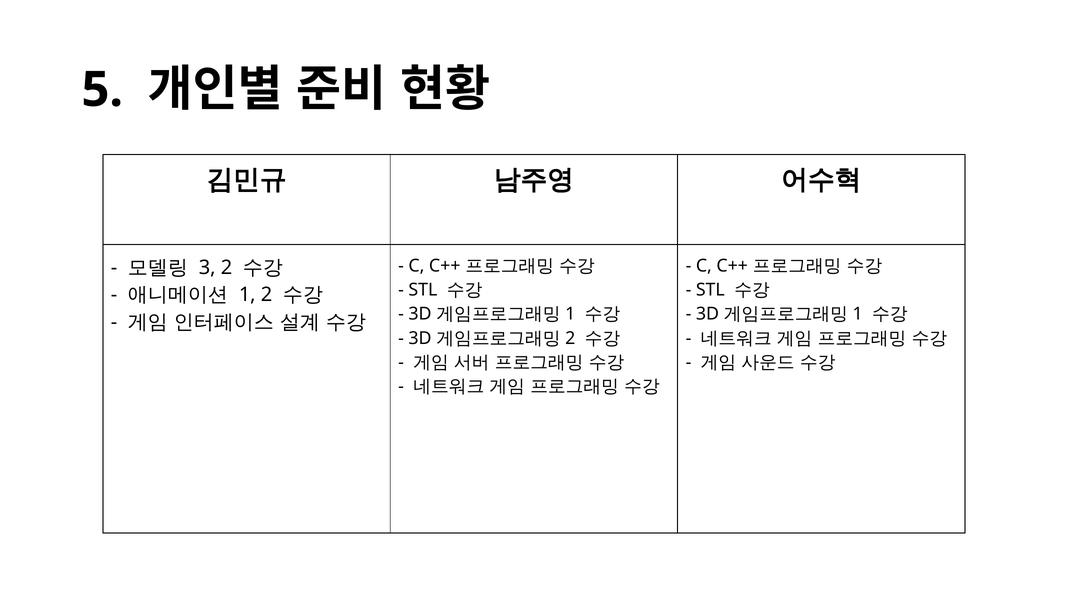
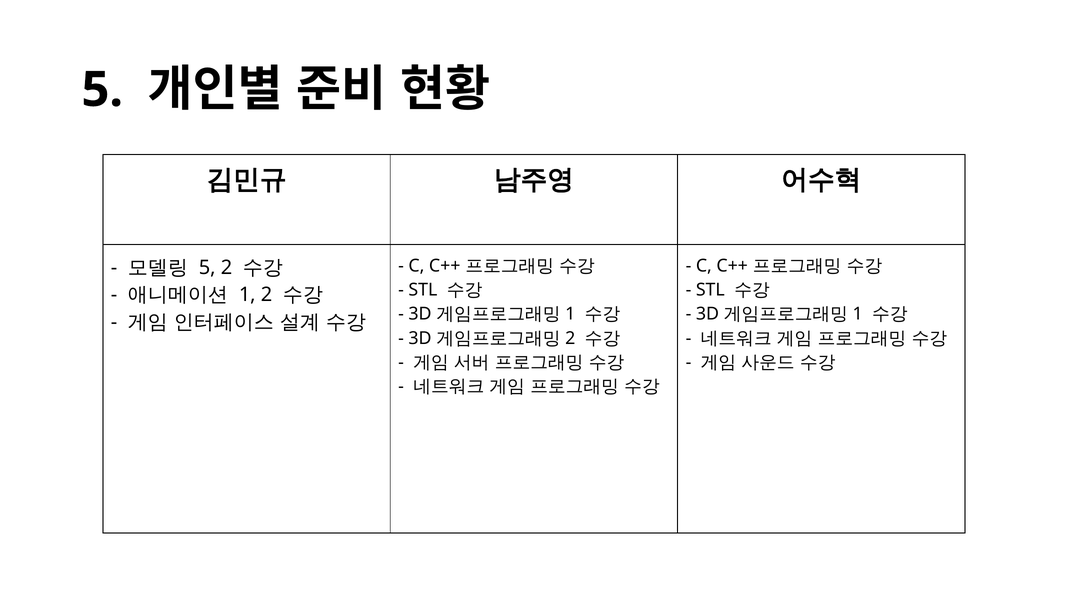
3: 3 -> 5 (207, 267)
